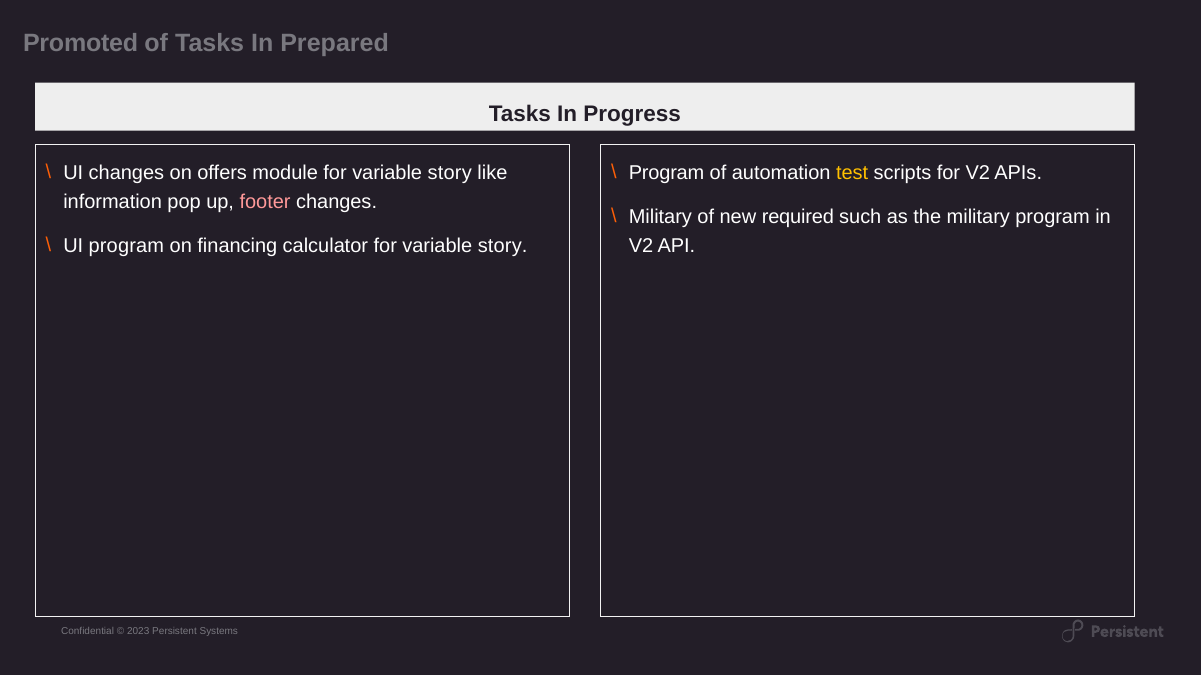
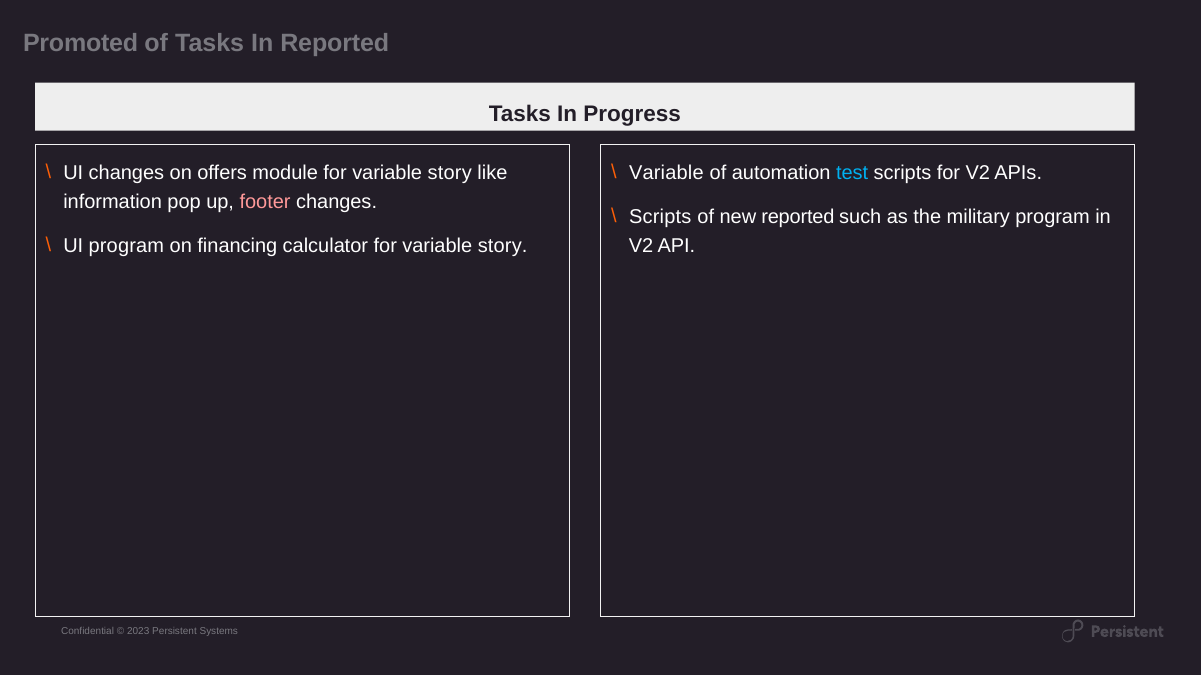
In Prepared: Prepared -> Reported (335, 44)
Program: Program -> Variable (666, 173)
test colour: yellow -> light blue (852, 173)
Military: Military -> Scripts (660, 217)
new required: required -> reported (798, 217)
